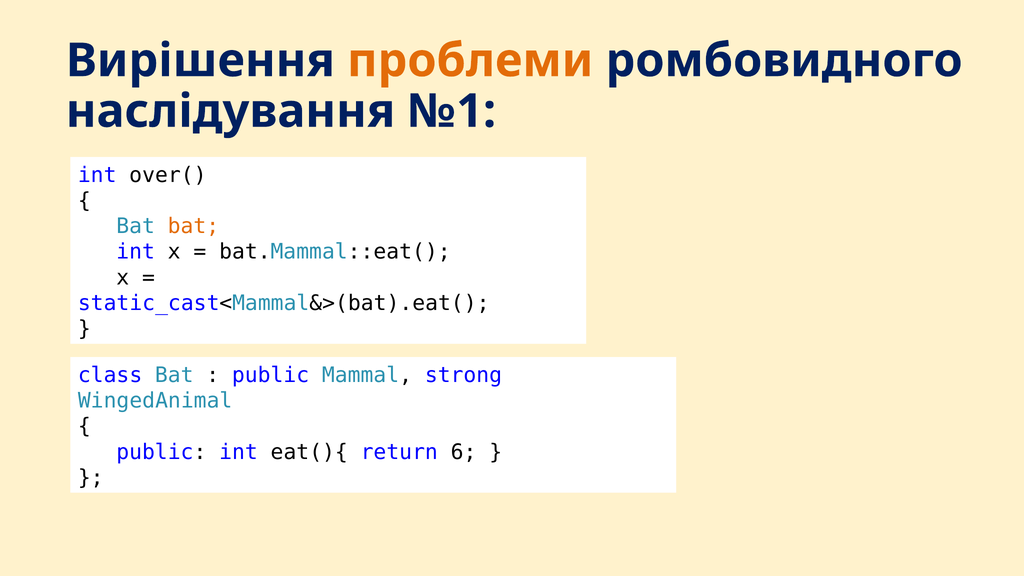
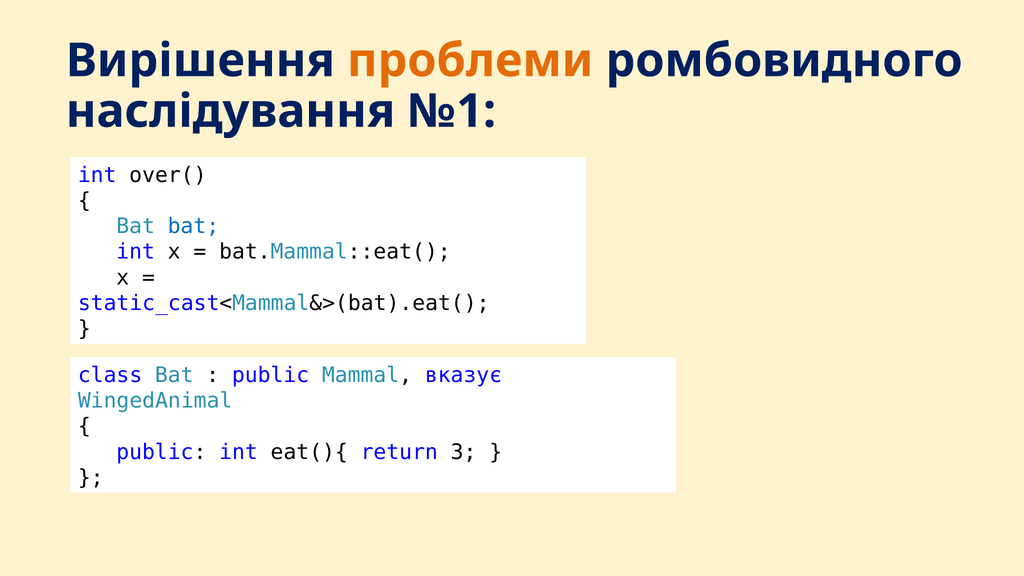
bat colour: orange -> blue (193, 226)
strong: strong -> вказує (463, 375)
6: 6 -> 3 (464, 452)
